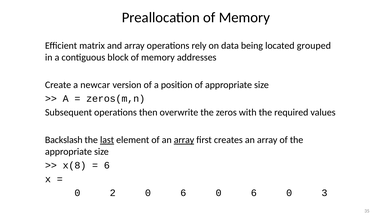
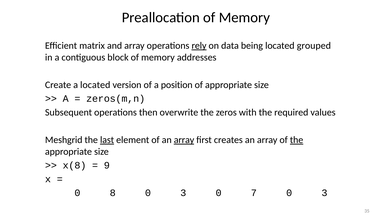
rely underline: none -> present (199, 46)
a newcar: newcar -> located (95, 85)
Backslash: Backslash -> Meshgrid (64, 140)
the underline: none -> present (297, 140)
6: 6 -> 9 (107, 165)
2: 2 -> 8 (113, 192)
6: 6 -> 3 (183, 192)
6: 6 -> 7 (254, 192)
